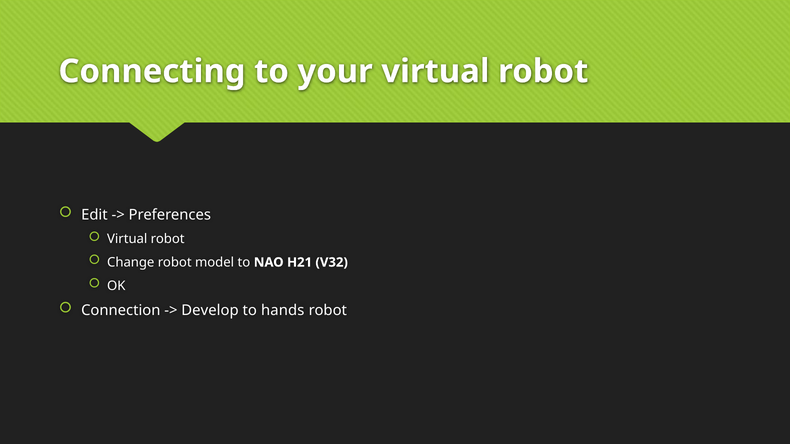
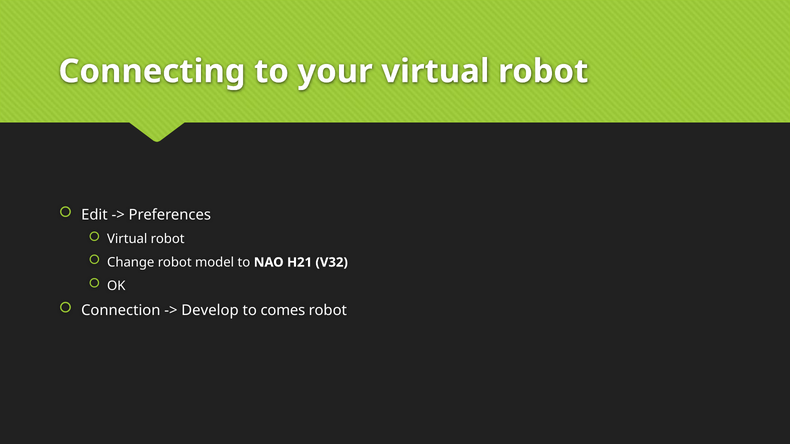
hands: hands -> comes (283, 311)
